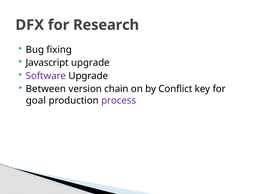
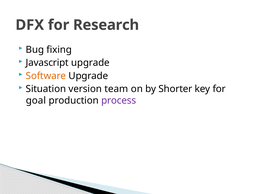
Software colour: purple -> orange (46, 76)
Between: Between -> Situation (46, 89)
chain: chain -> team (116, 89)
Conflict: Conflict -> Shorter (175, 89)
